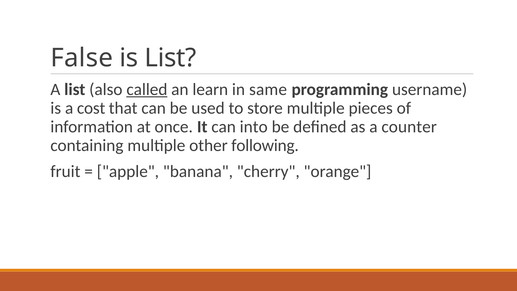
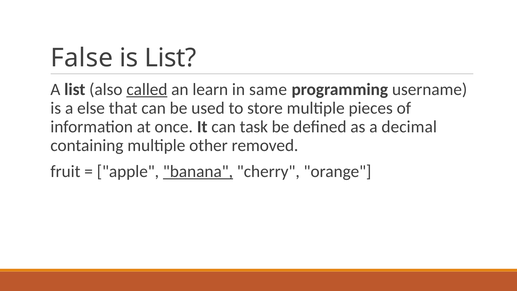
cost: cost -> else (91, 108)
into: into -> task (254, 127)
counter: counter -> decimal (409, 127)
following: following -> removed (265, 145)
banana underline: none -> present (198, 171)
